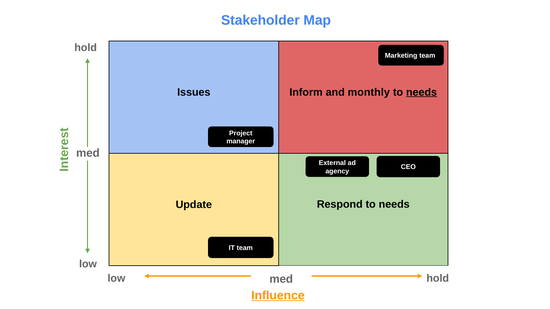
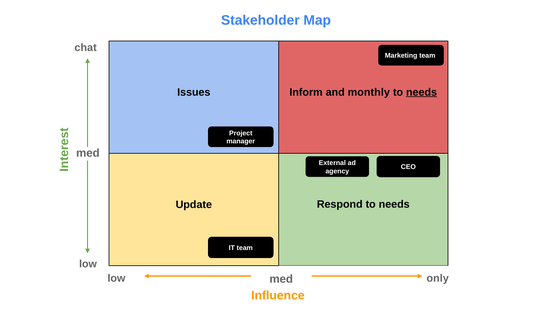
hold: hold -> chat (86, 48)
hold: hold -> only (438, 279)
Influence underline: present -> none (278, 296)
